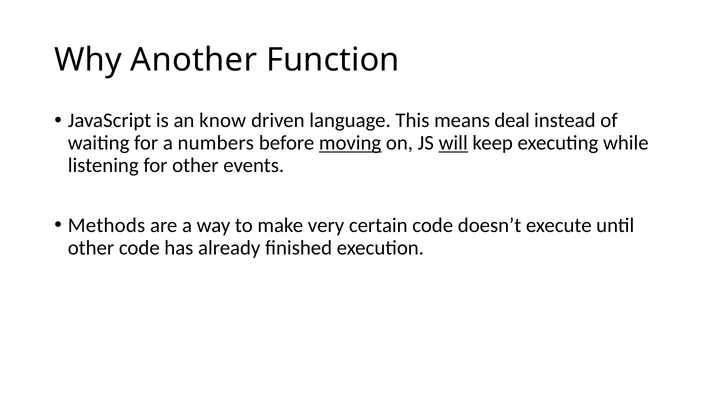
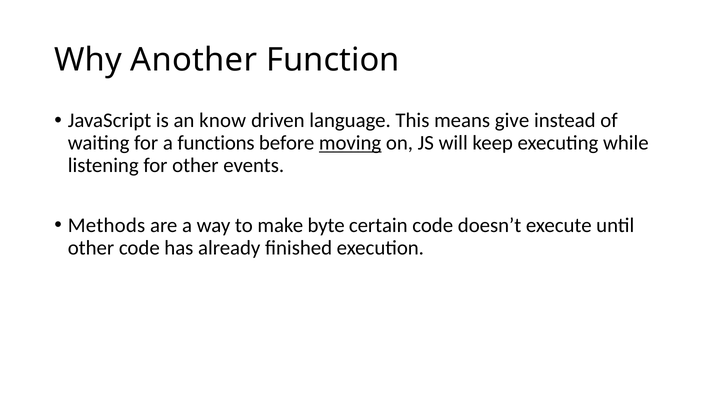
deal: deal -> give (512, 121)
numbers: numbers -> functions (216, 143)
will underline: present -> none (453, 143)
very: very -> byte (326, 226)
